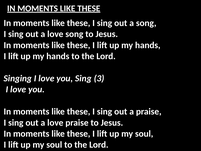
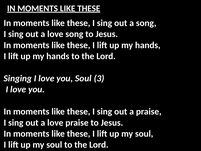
you Sing: Sing -> Soul (83, 78)
